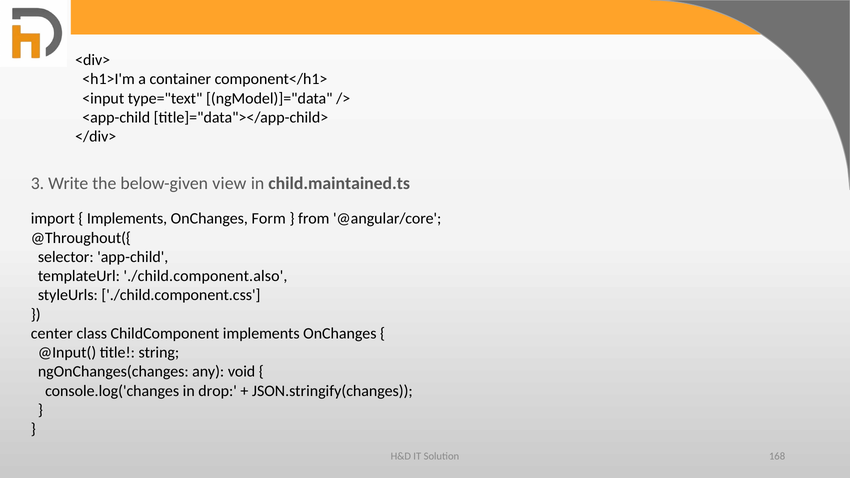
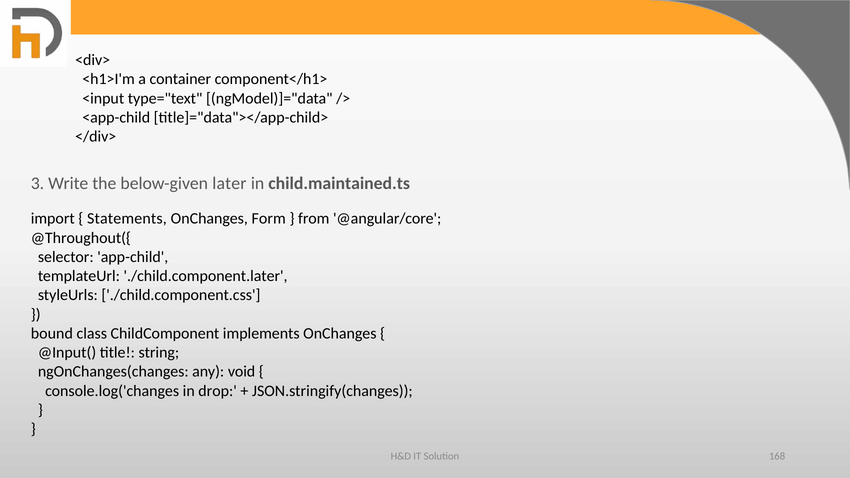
view: view -> later (229, 184)
Implements: Implements -> Statements (127, 219)
./child.component.also: ./child.component.also -> ./child.component.later (206, 276)
center: center -> bound (52, 334)
